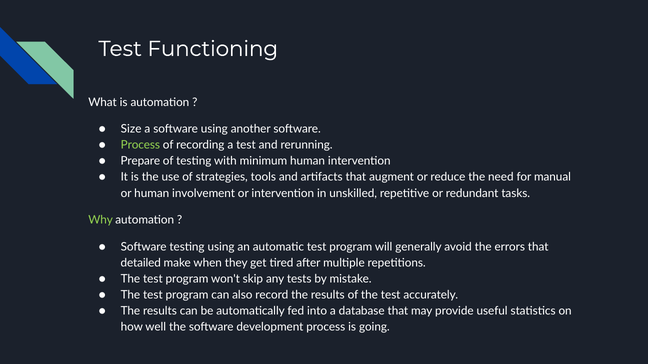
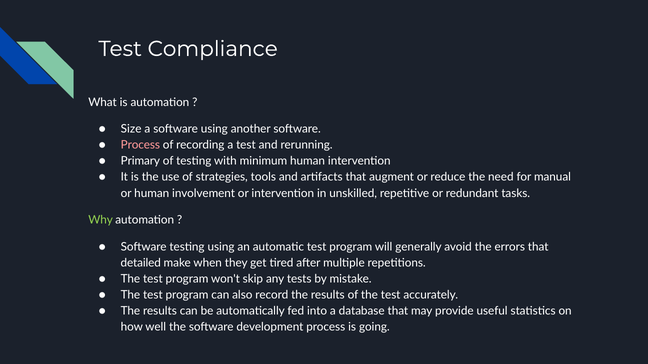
Functioning: Functioning -> Compliance (213, 49)
Process colour: light green -> pink (140, 145)
Prepare: Prepare -> Primary (140, 161)
